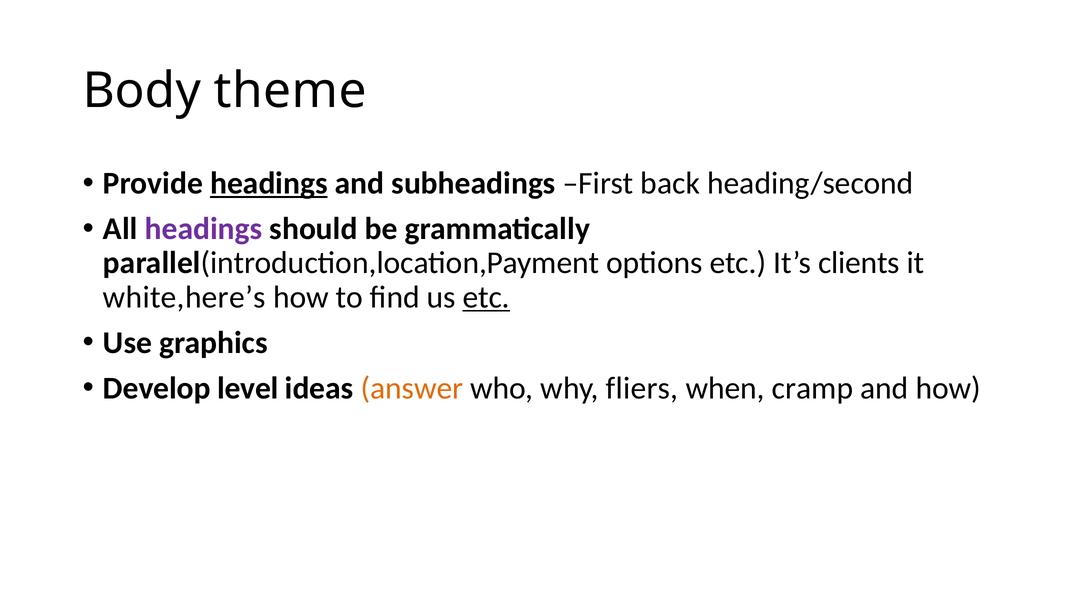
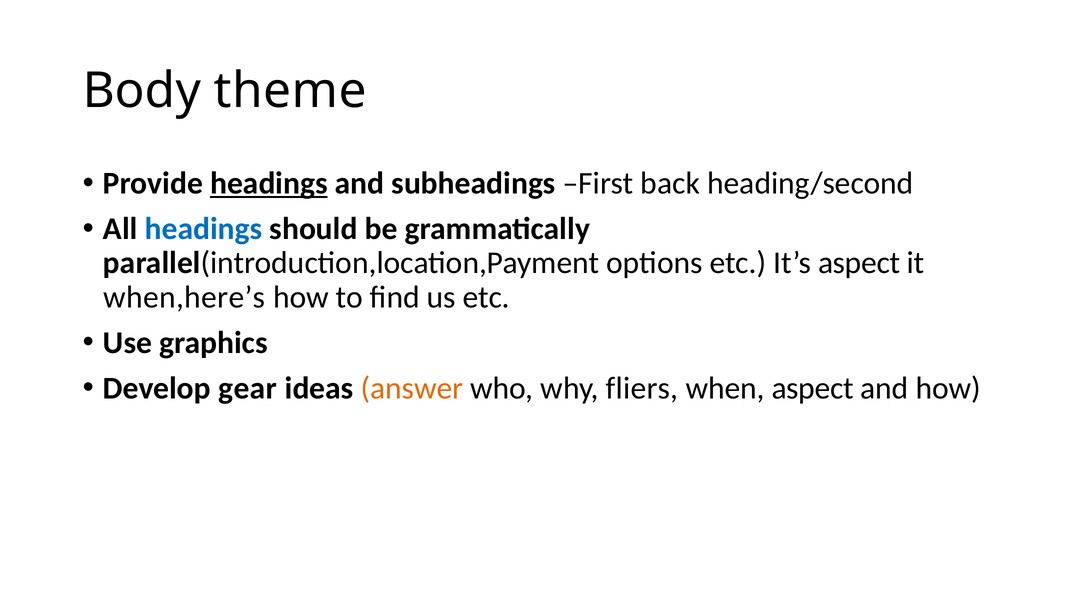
headings colour: purple -> blue (204, 229)
It’s clients: clients -> aspect (859, 263)
white,here’s: white,here’s -> when,here’s (184, 297)
etc underline: present -> none (486, 297)
level: level -> gear (248, 388)
when cramp: cramp -> aspect (813, 388)
